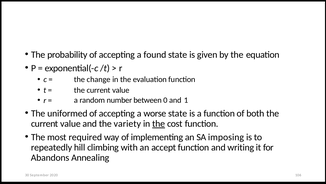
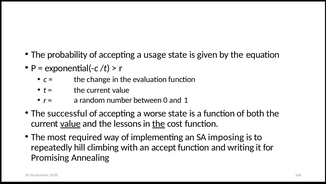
found: found -> usage (155, 55)
uniformed: uniformed -> successful (67, 114)
value underline: none -> present (70, 124)
variety: variety -> lessons (127, 124)
Abandons: Abandons -> Promising (50, 158)
